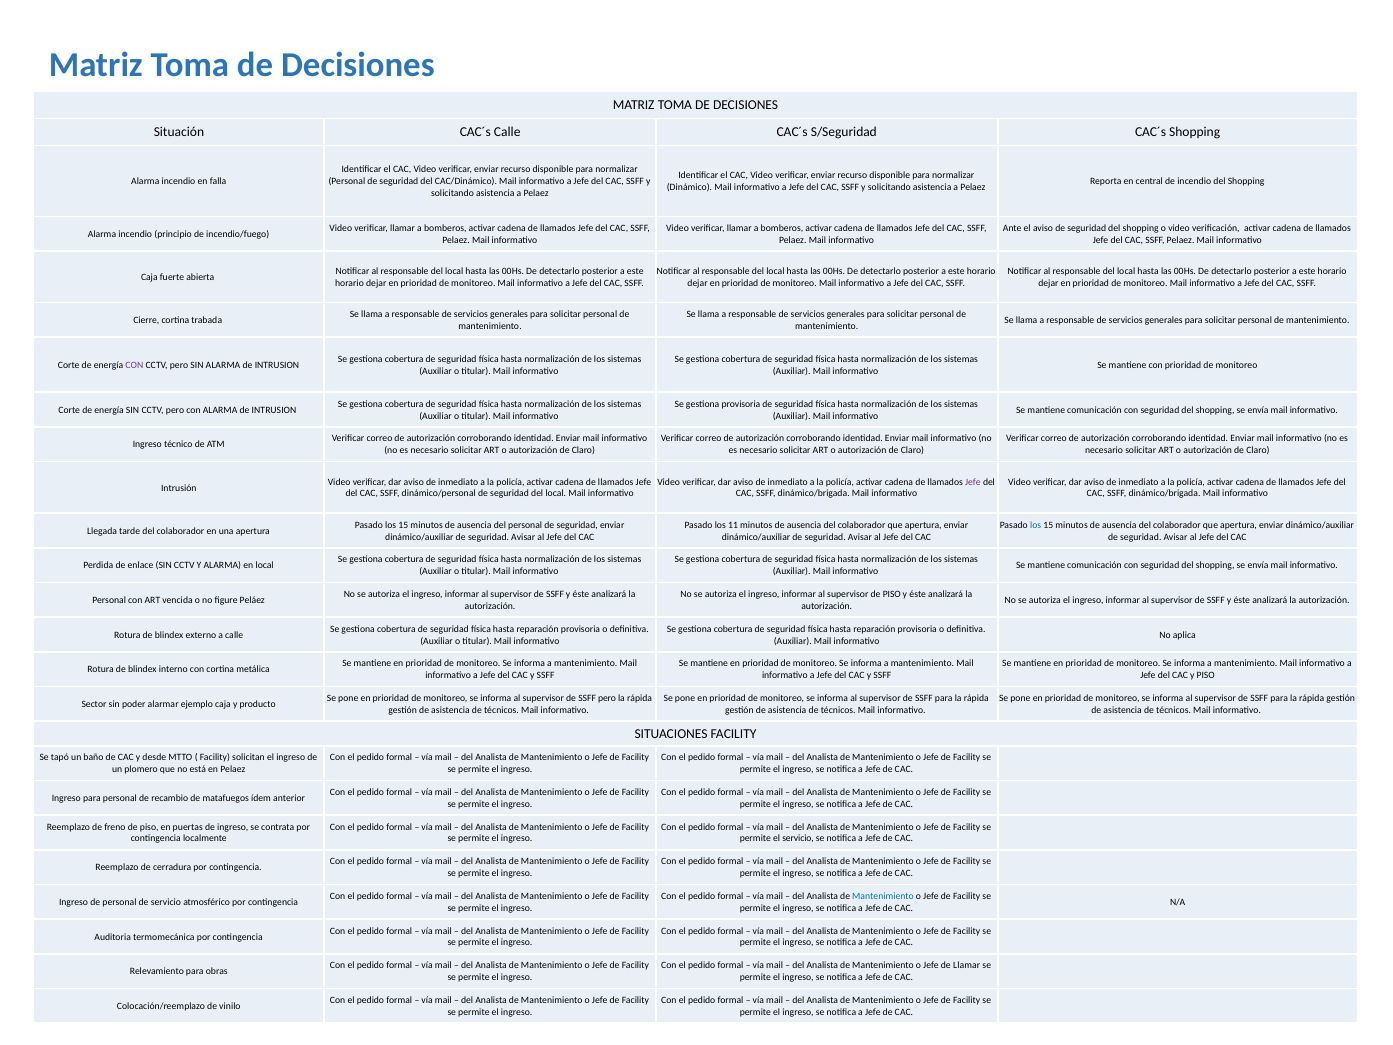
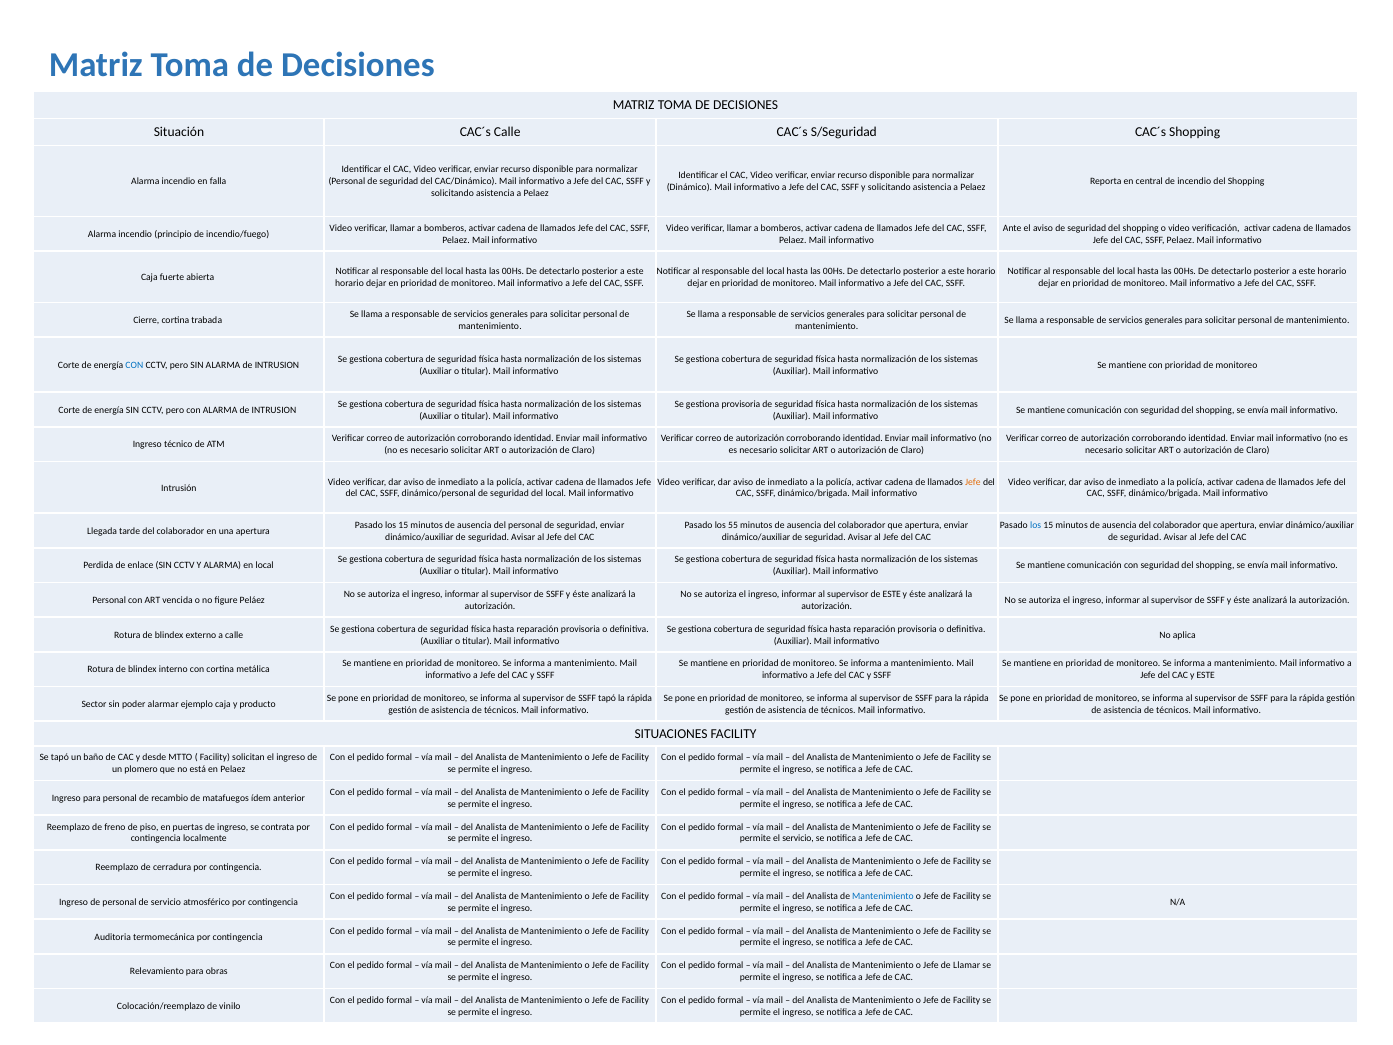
CON colour: purple -> blue (134, 365)
Jefe colour: purple -> orange (973, 482)
11: 11 -> 55 (733, 525)
supervisor de PISO: PISO -> ESTE (892, 594)
y PISO: PISO -> ESTE (1206, 675)
SSFF pero: pero -> tapó (607, 698)
